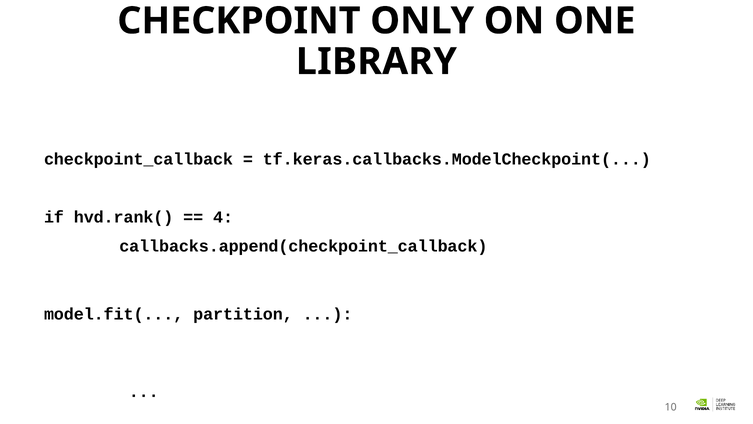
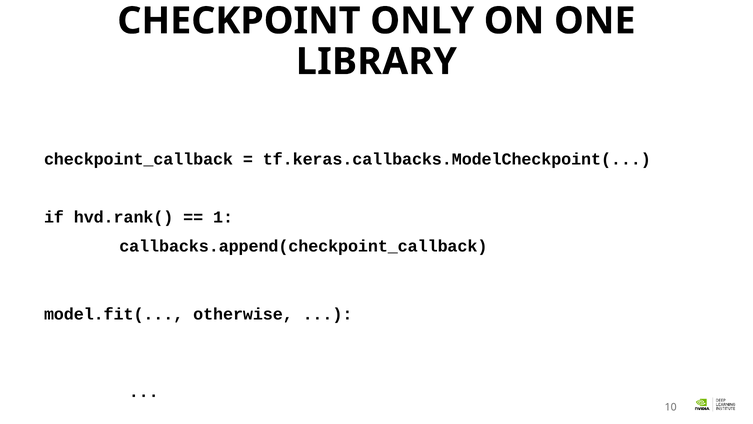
4: 4 -> 1 (223, 217)
partition: partition -> otherwise (243, 314)
